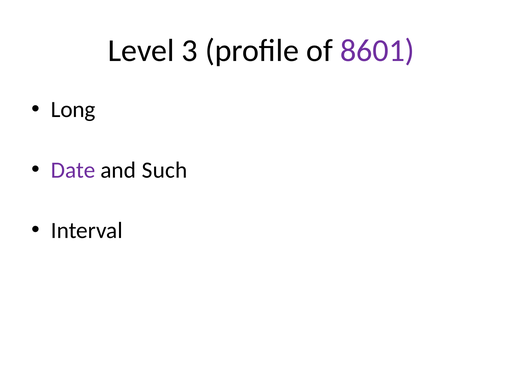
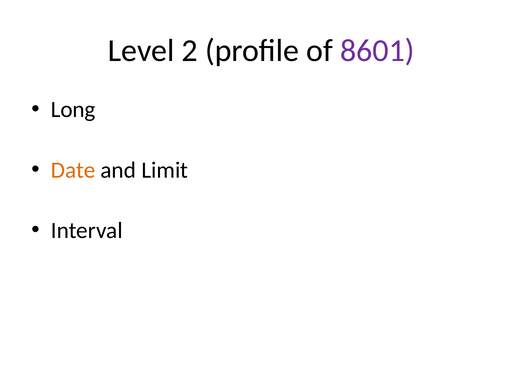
3: 3 -> 2 (190, 51)
Date colour: purple -> orange (73, 170)
Such: Such -> Limit (165, 170)
